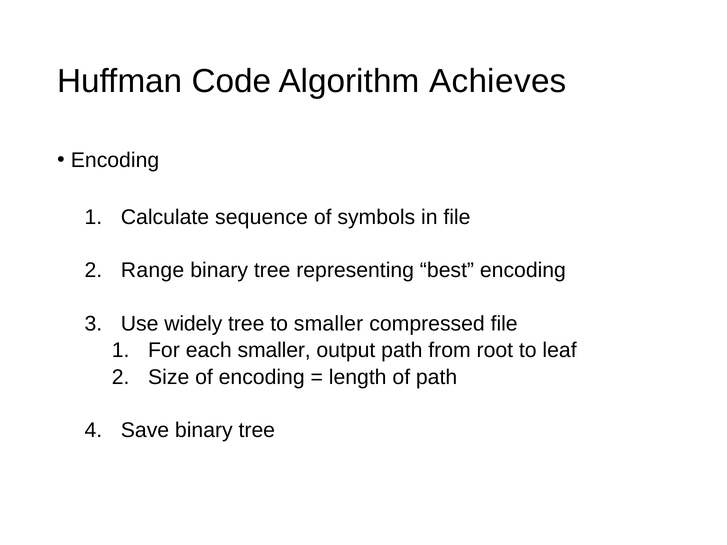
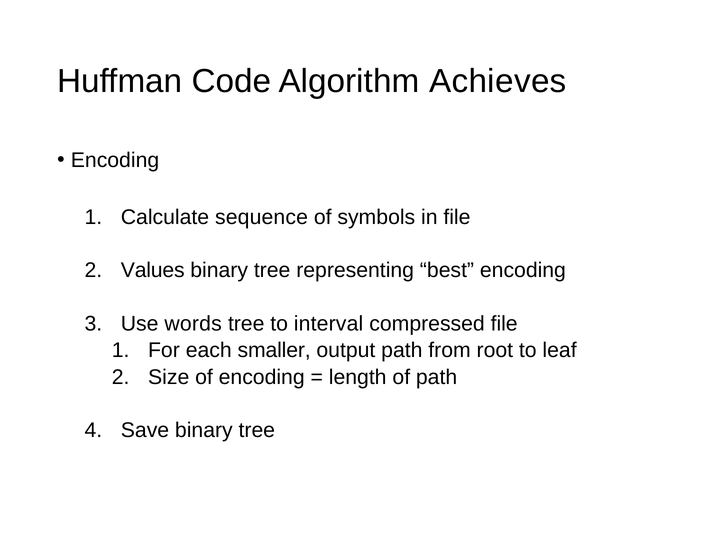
Range: Range -> Values (153, 271)
widely: widely -> words (193, 324)
to smaller: smaller -> interval (329, 324)
